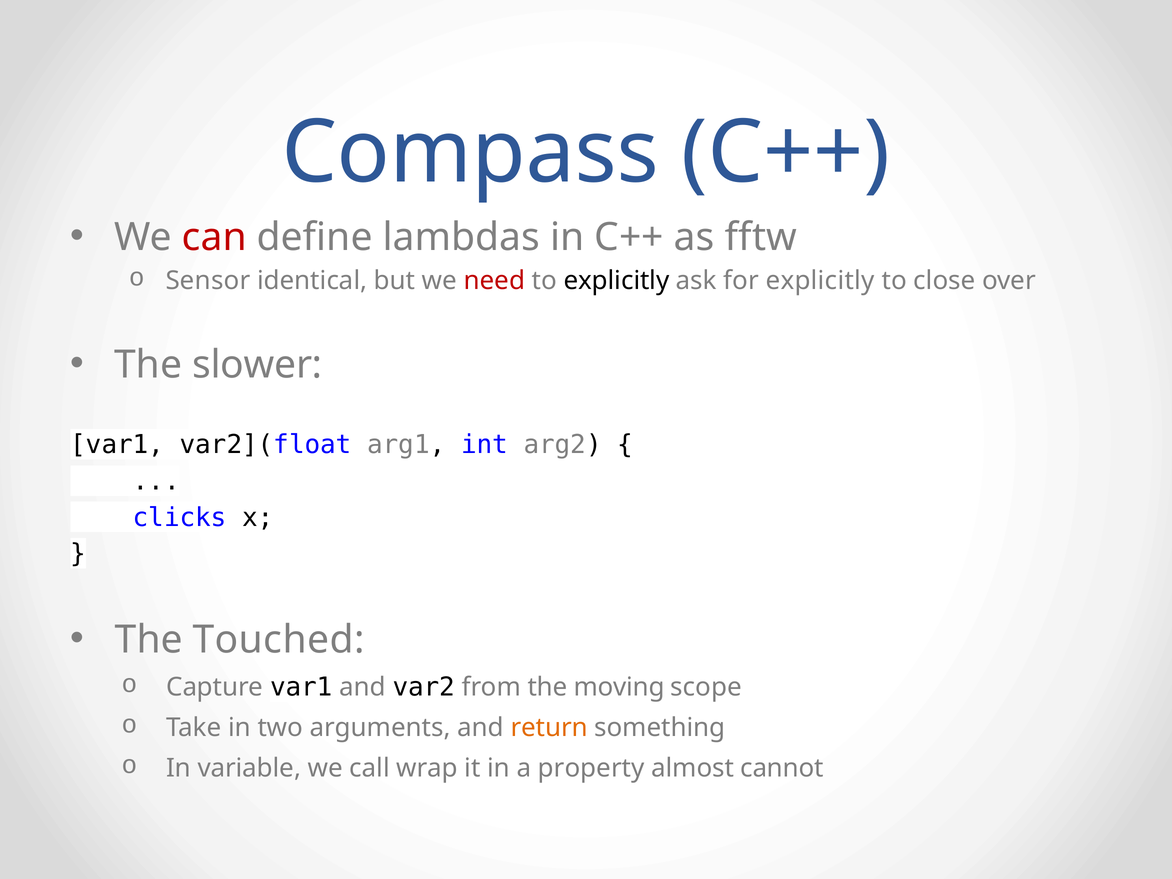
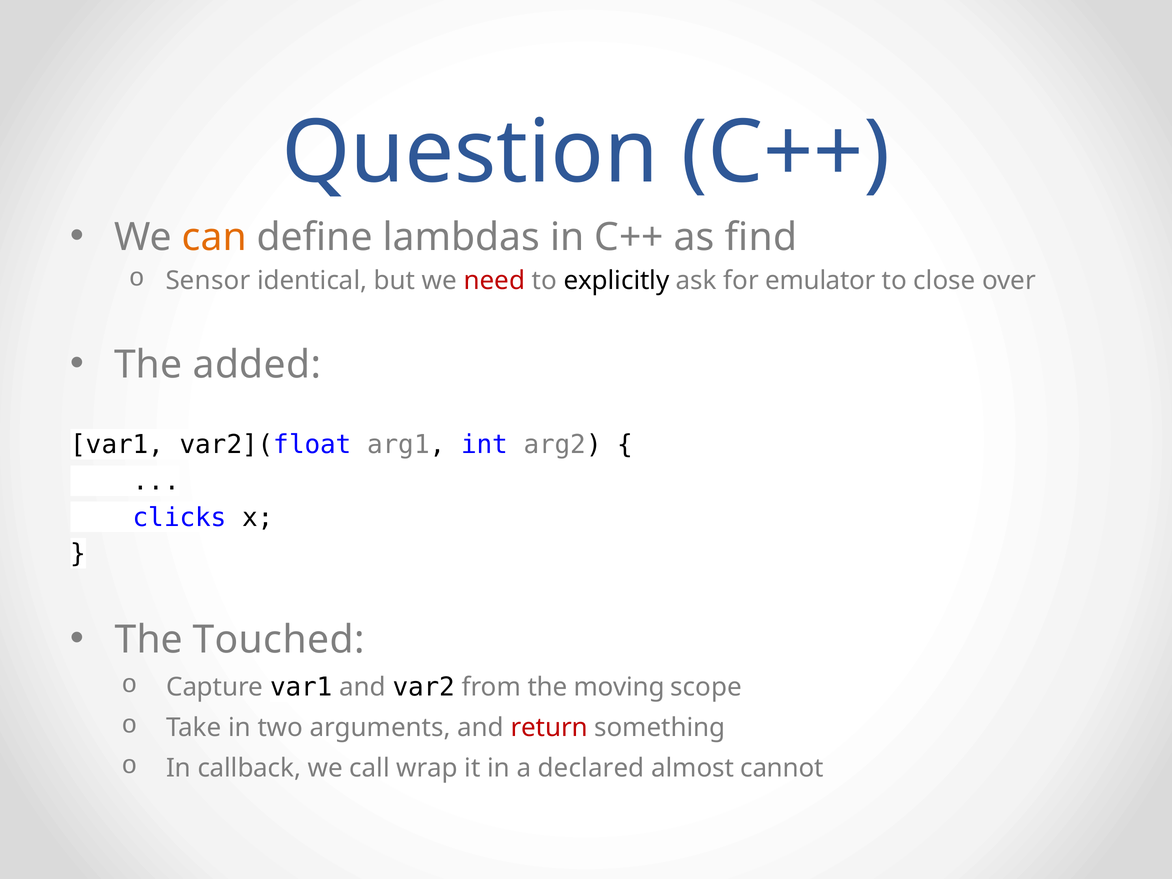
Compass: Compass -> Question (470, 153)
can colour: red -> orange (214, 237)
fftw: fftw -> find (761, 237)
for explicitly: explicitly -> emulator (820, 280)
slower: slower -> added (257, 365)
return colour: orange -> red (549, 728)
variable: variable -> callback (249, 768)
property: property -> declared (591, 768)
